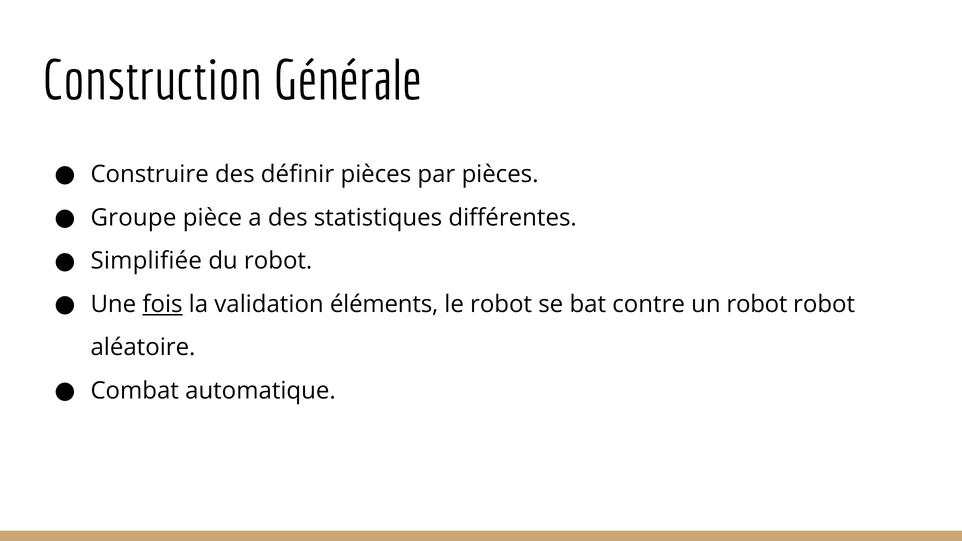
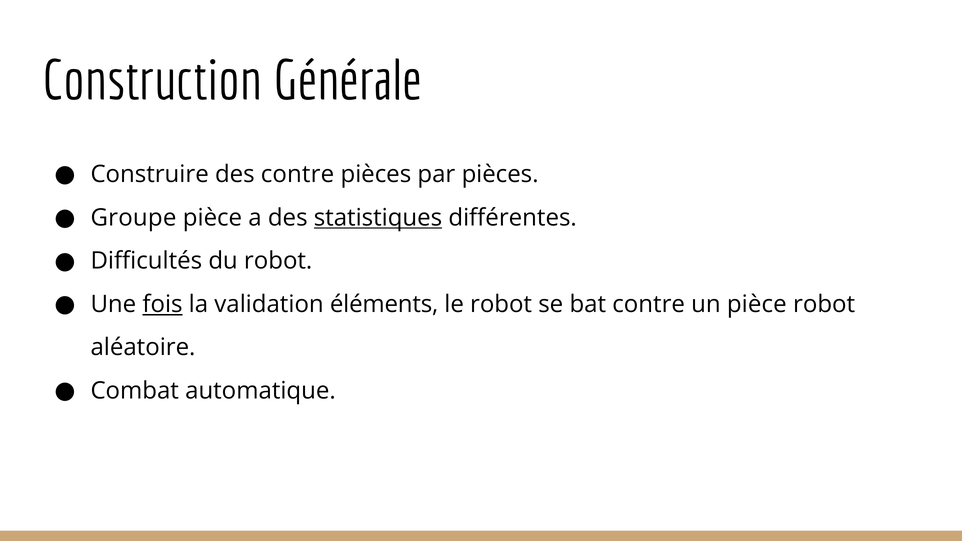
des définir: définir -> contre (297, 174)
statistiques underline: none -> present (378, 218)
Simplifiée: Simplifiée -> Difficultés (146, 261)
un robot: robot -> pièce (757, 304)
